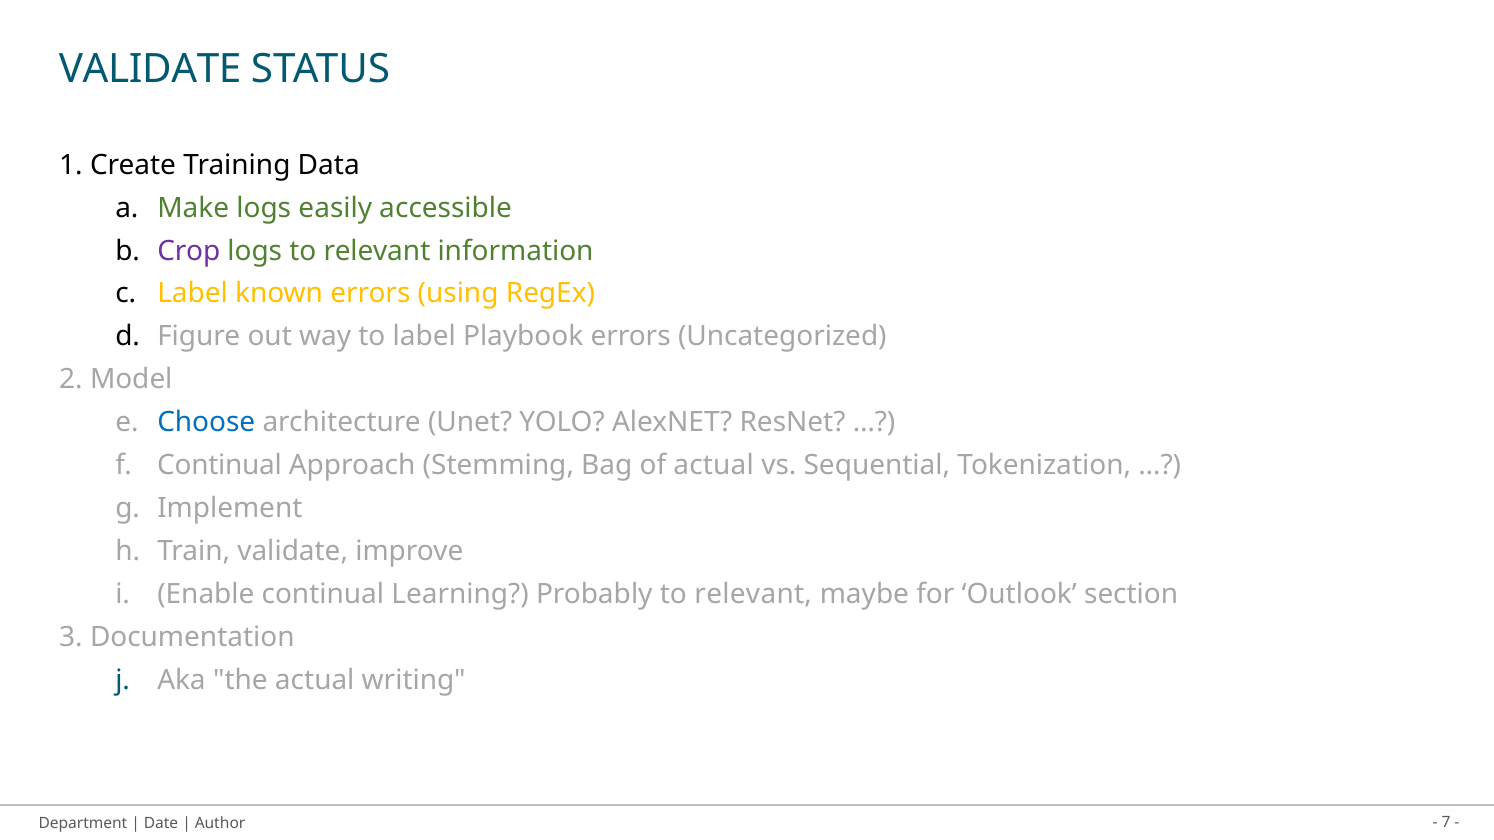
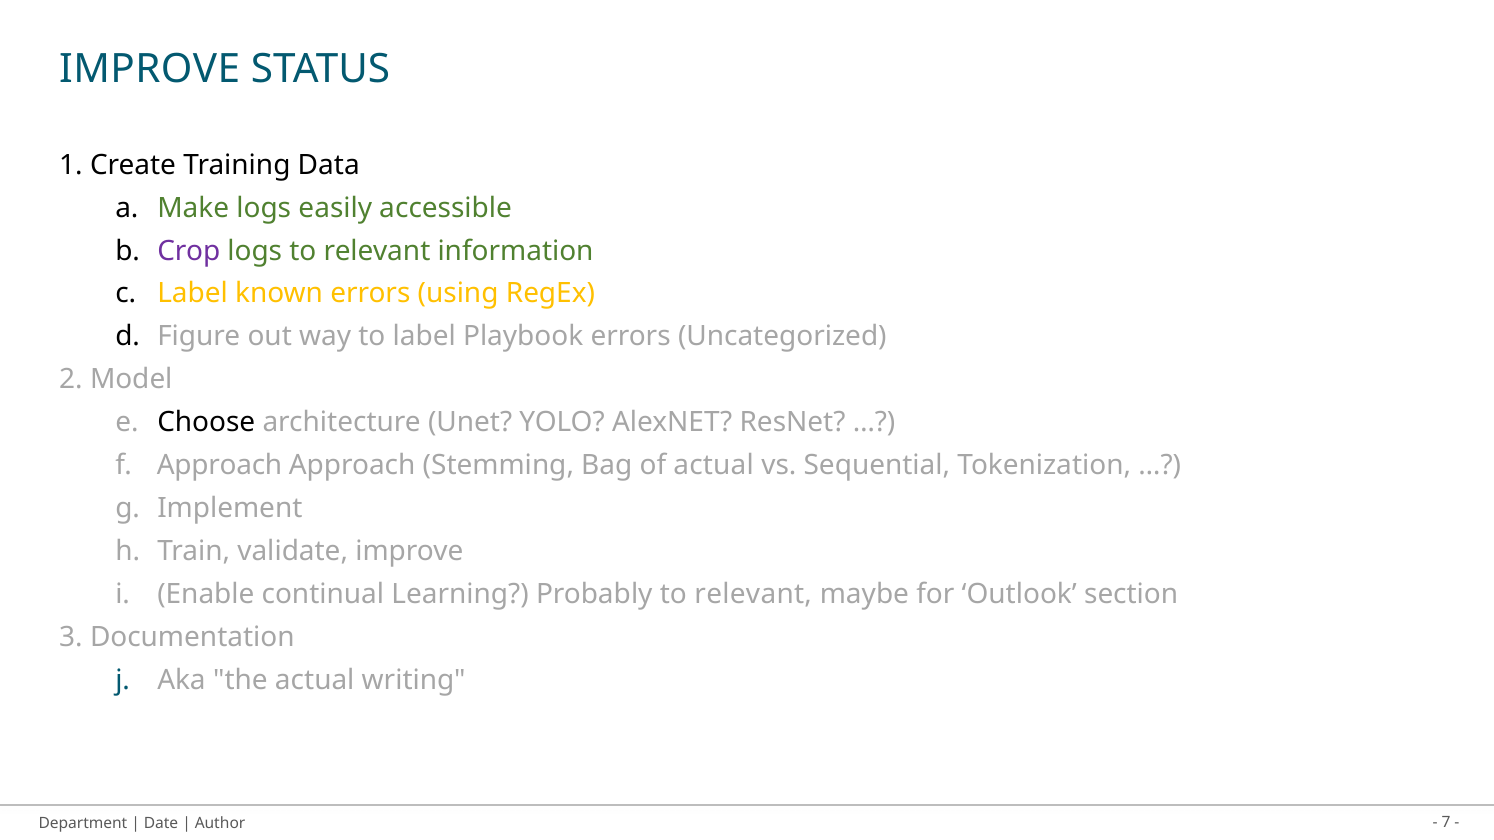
VALIDATE: VALIDATE -> IMPROVE (150, 70)
Choose colour: blue -> black (206, 423)
Continual: Continual -> Approach (220, 466)
